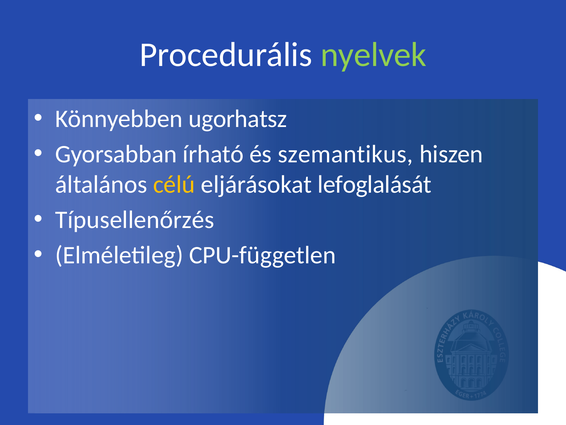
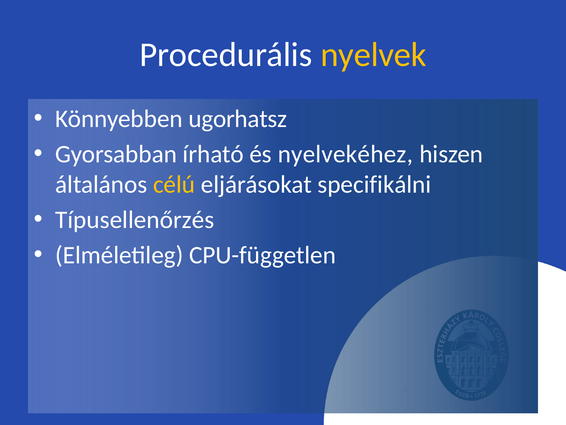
nyelvek colour: light green -> yellow (373, 55)
szemantikus: szemantikus -> nyelvekéhez (345, 154)
lefoglalását: lefoglalását -> specifikálni (374, 184)
